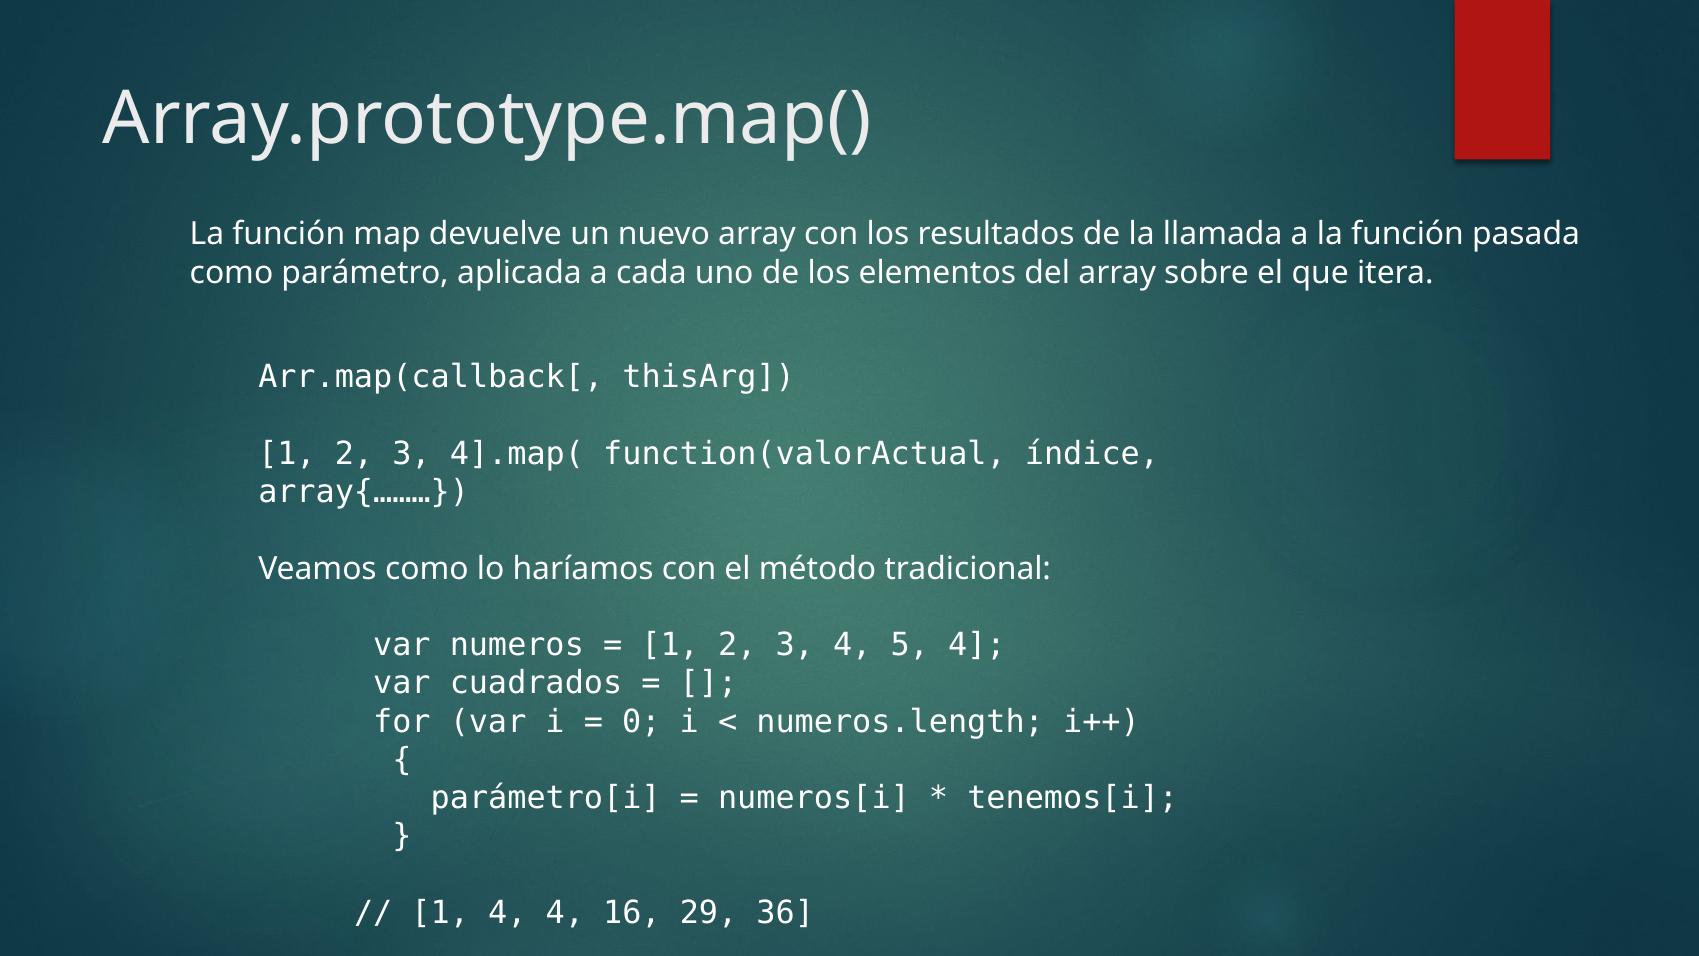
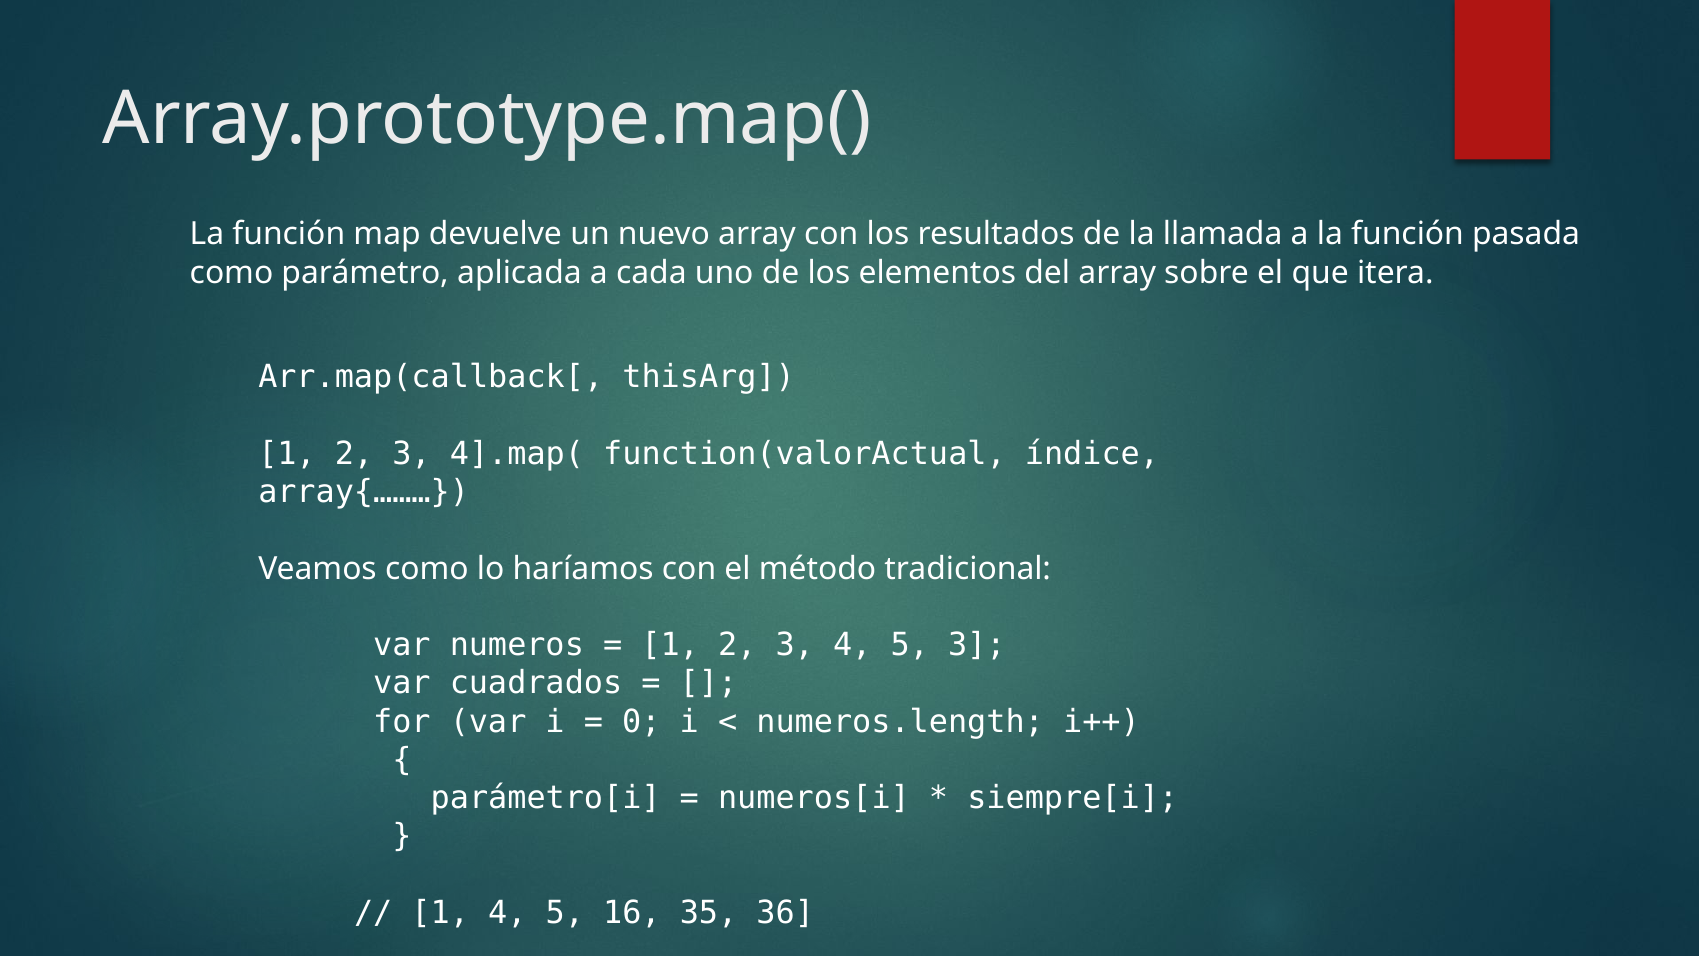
5 4: 4 -> 3 (977, 645)
tenemos[i: tenemos[i -> siempre[i (1073, 798)
1 4 4: 4 -> 5 (565, 913)
29: 29 -> 35 (709, 913)
